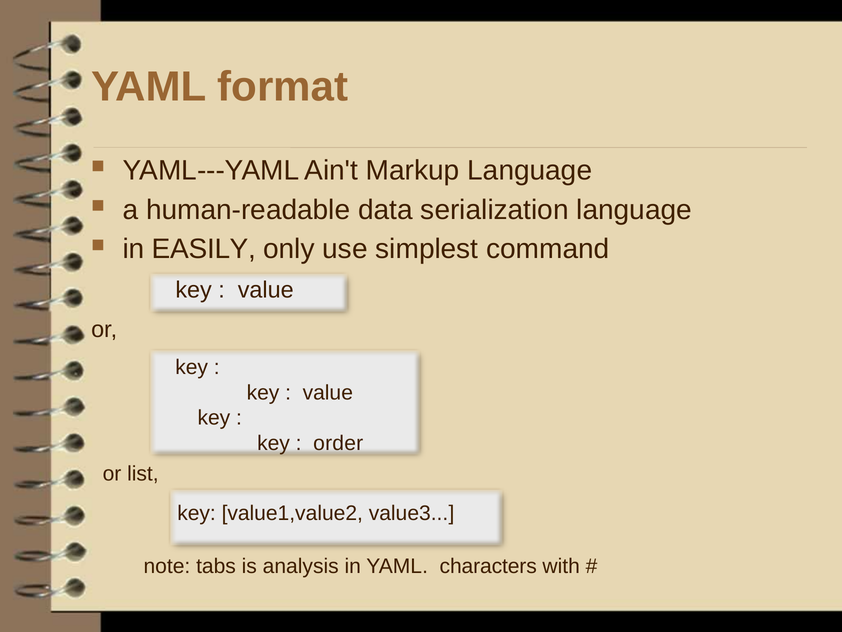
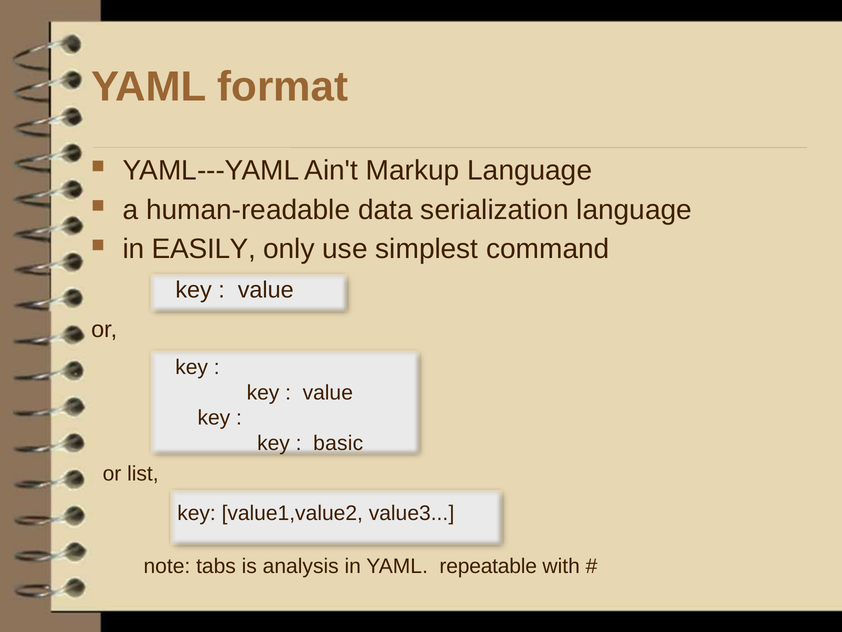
order: order -> basic (338, 443)
characters: characters -> repeatable (488, 566)
